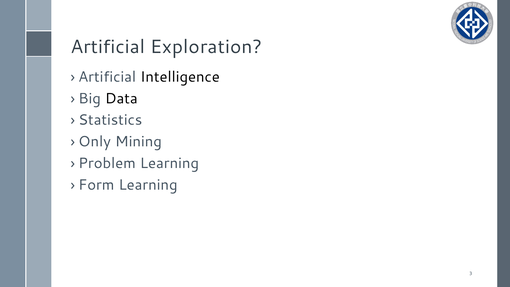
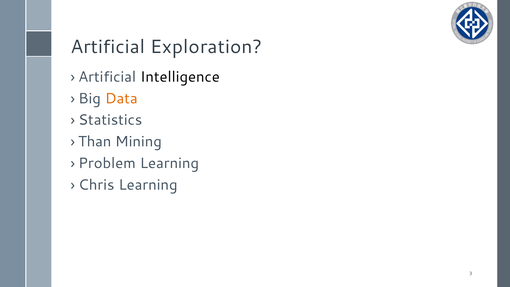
Data colour: black -> orange (121, 98)
Only: Only -> Than (95, 142)
Form: Form -> Chris (96, 185)
